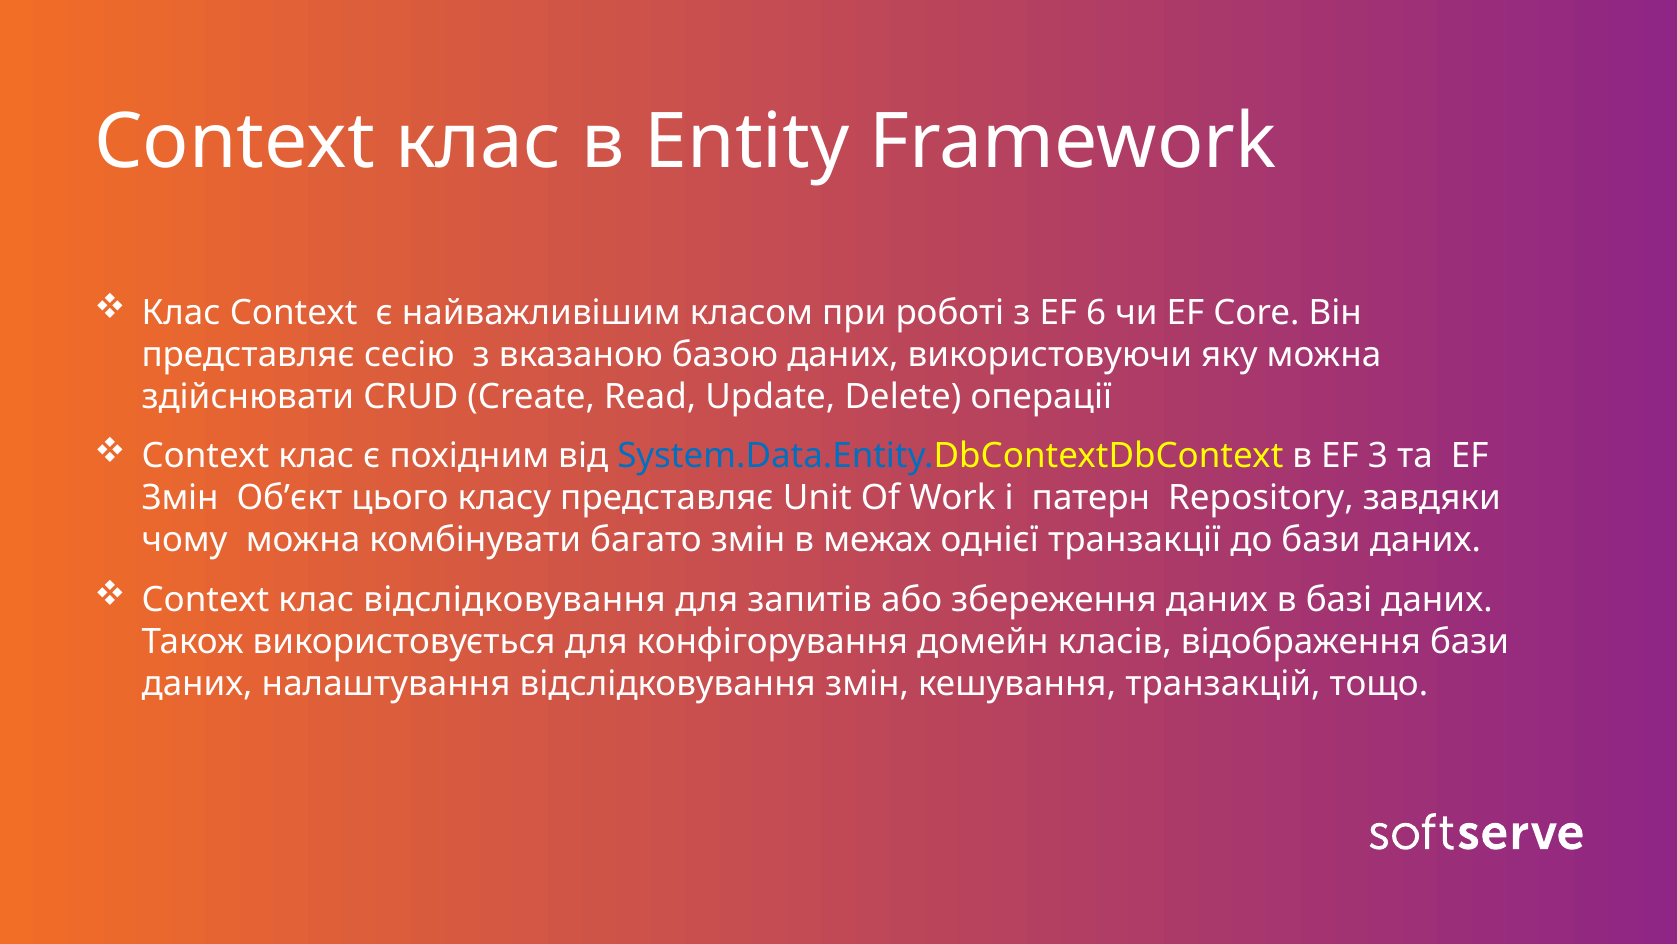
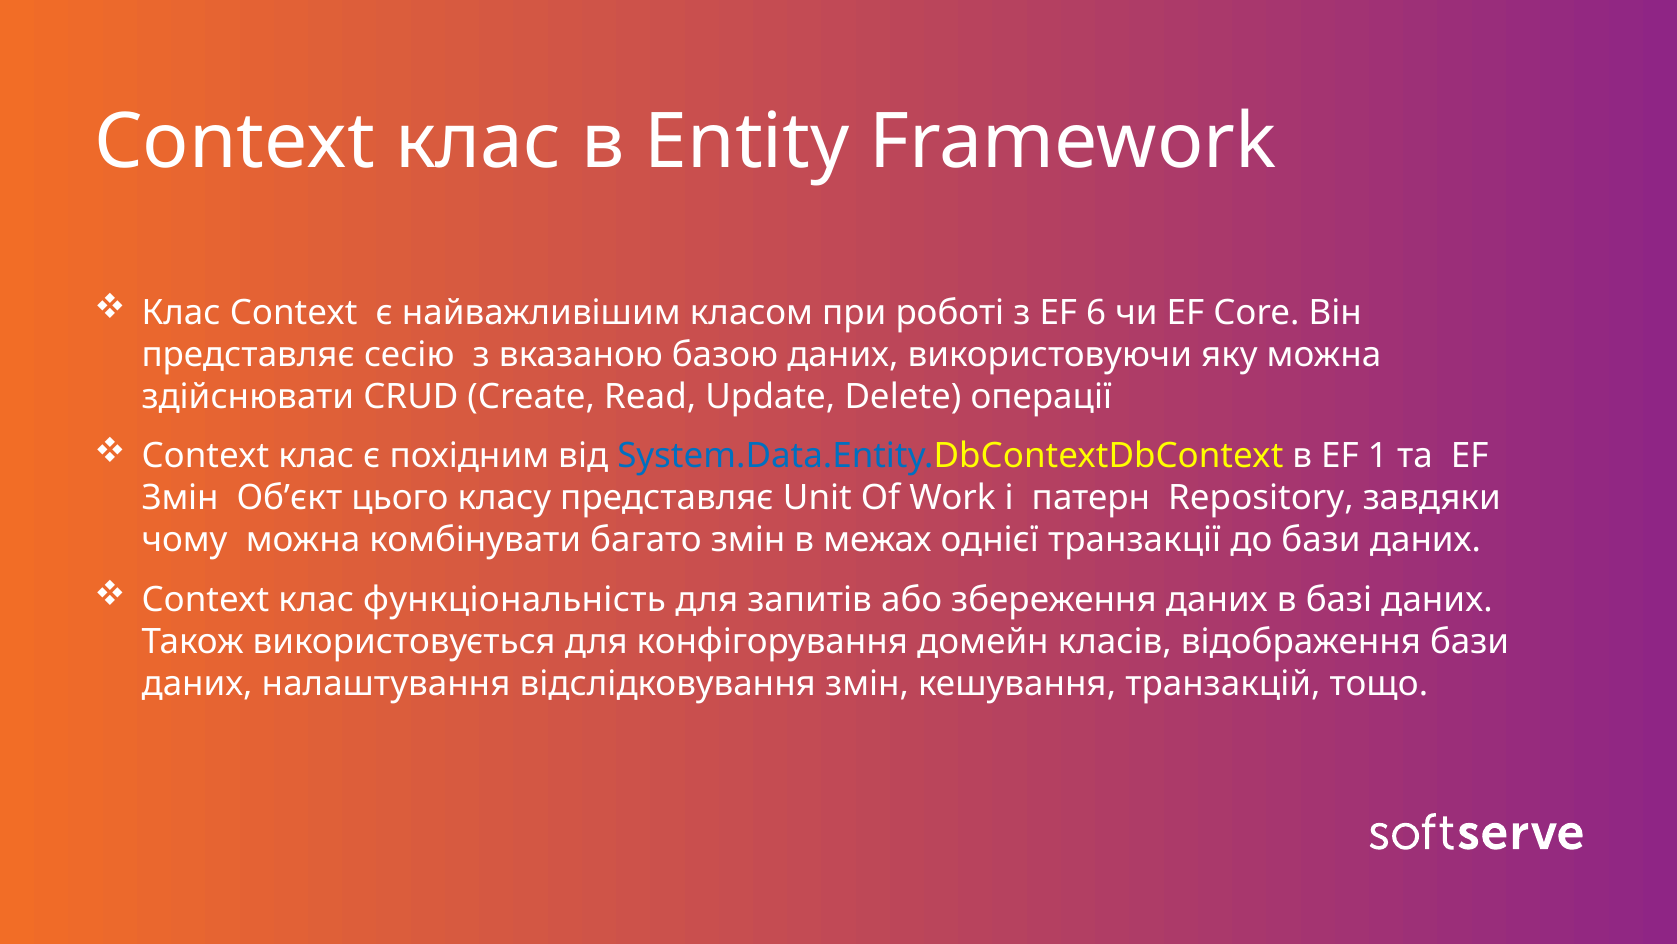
3: 3 -> 1 (1378, 456)
клас відслідковування: відслідковування -> функціональність (515, 599)
